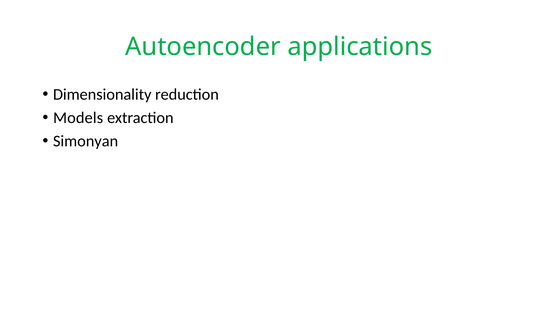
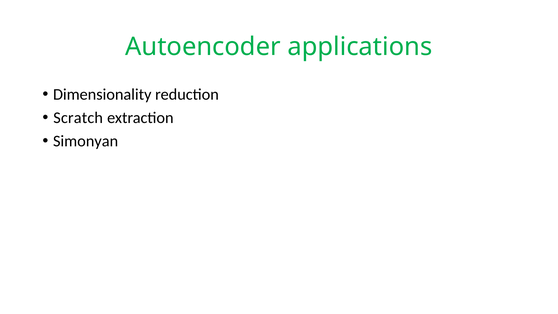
Models: Models -> Scratch (78, 118)
